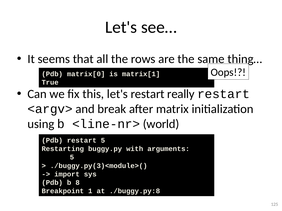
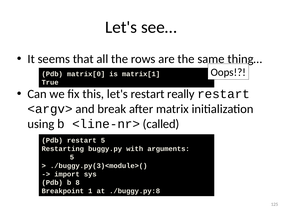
world: world -> called (161, 124)
